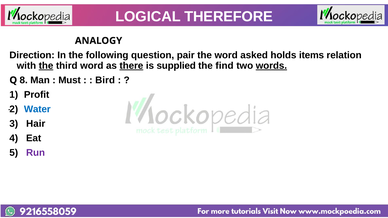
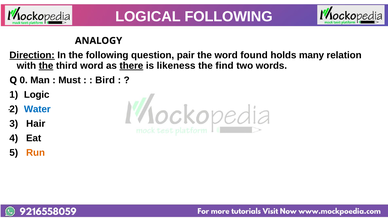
LOGICAL THEREFORE: THEREFORE -> FOLLOWING (229, 17)
Direction underline: none -> present (32, 55)
asked: asked -> found (254, 55)
items: items -> many (312, 55)
supplied: supplied -> likeness (176, 66)
words underline: present -> none (271, 66)
8: 8 -> 0 (24, 80)
Profit: Profit -> Logic (37, 95)
Run colour: purple -> orange (36, 153)
